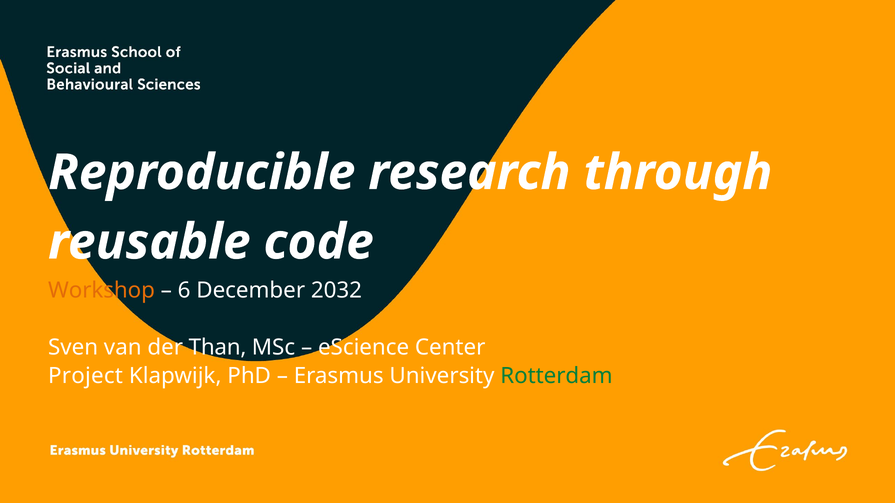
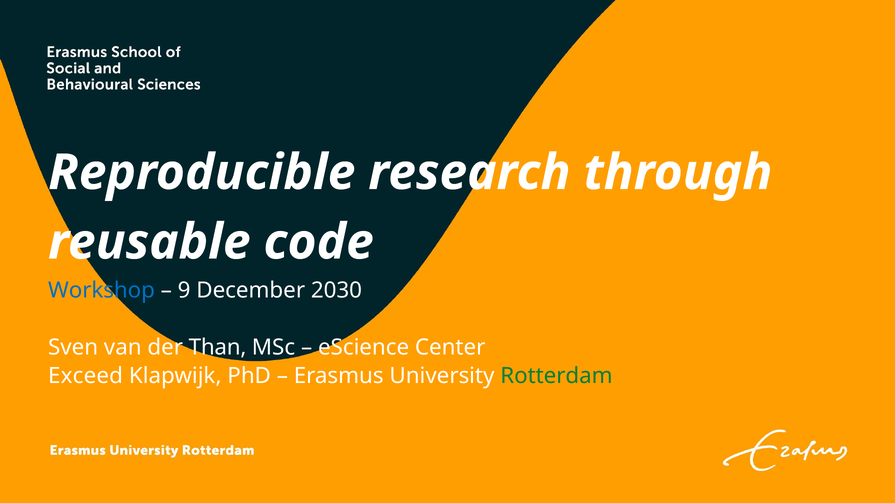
Workshop colour: orange -> blue (102, 291)
6: 6 -> 9 (184, 291)
2032: 2032 -> 2030 (336, 291)
Project: Project -> Exceed (86, 376)
